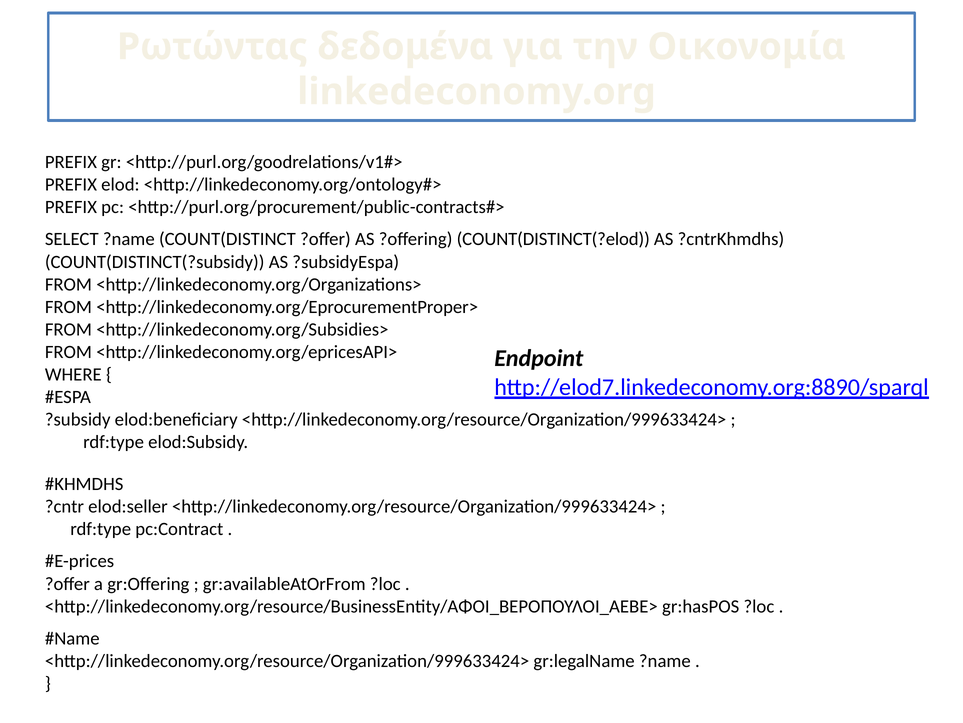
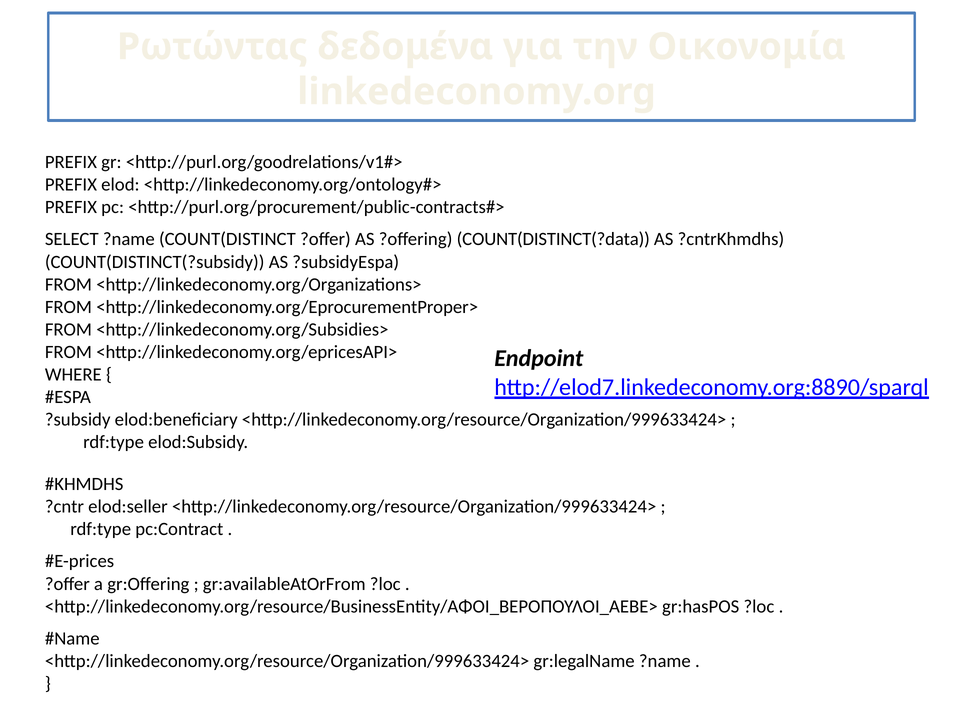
COUNT(DISTINCT(?elod: COUNT(DISTINCT(?elod -> COUNT(DISTINCT(?data (553, 239)
